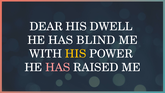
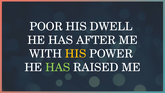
DEAR: DEAR -> POOR (46, 26)
BLIND: BLIND -> AFTER (96, 40)
HAS colour: pink -> light green (58, 67)
